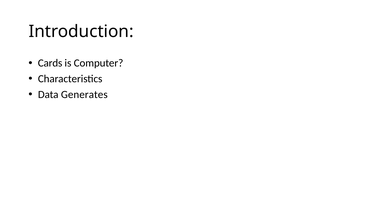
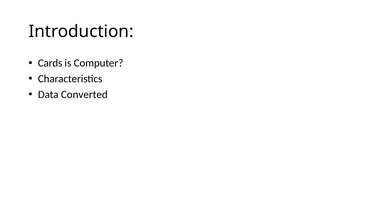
Generates: Generates -> Converted (84, 95)
